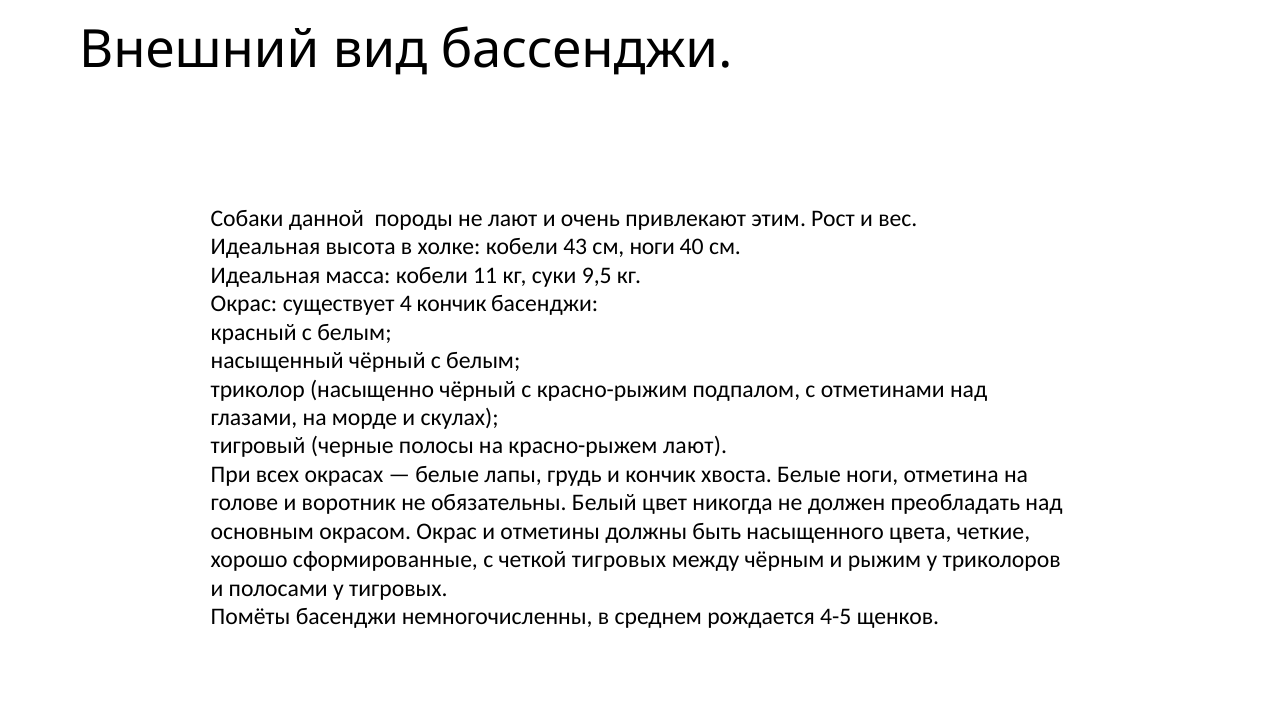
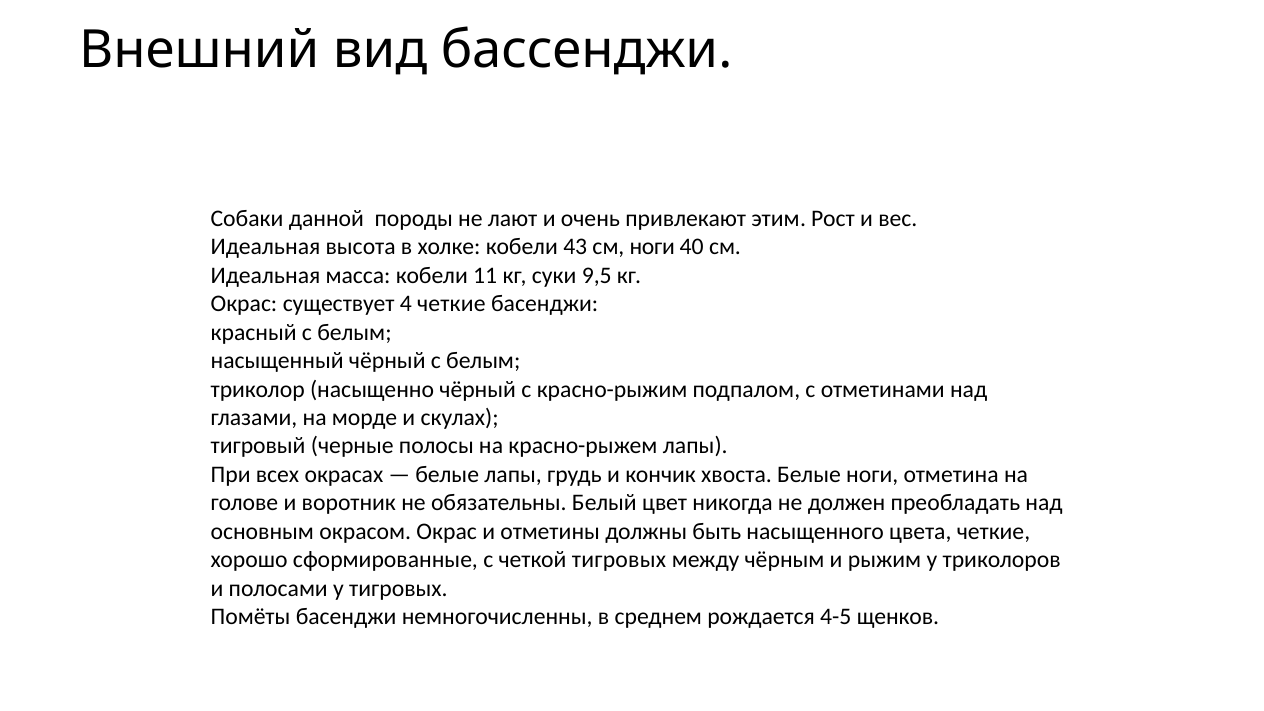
4 кончик: кончик -> четкие (451, 304)
красно-рыжем лают: лают -> лапы (695, 446)
